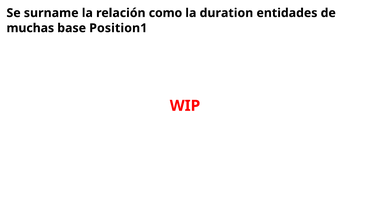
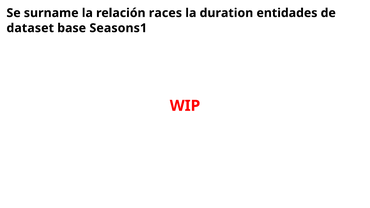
como: como -> races (165, 13)
muchas: muchas -> dataset (30, 28)
Position1: Position1 -> Seasons1 (118, 28)
